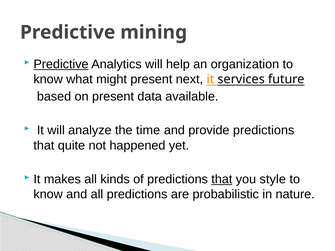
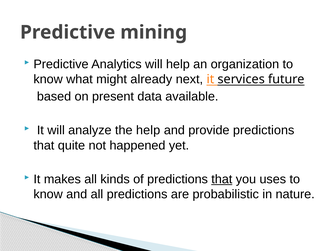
Predictive underline: present -> none (61, 64)
might present: present -> already (151, 79)
the time: time -> help (148, 130)
style: style -> uses (273, 179)
